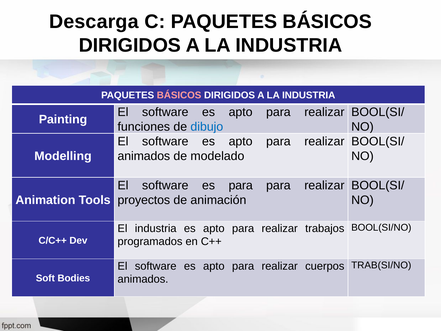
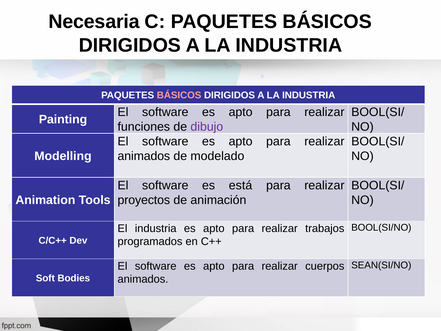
Descarga: Descarga -> Necesaria (94, 22)
dibujo colour: blue -> purple (207, 127)
es para: para -> está (241, 185)
TRAB(SI/NO: TRAB(SI/NO -> SEAN(SI/NO (381, 265)
